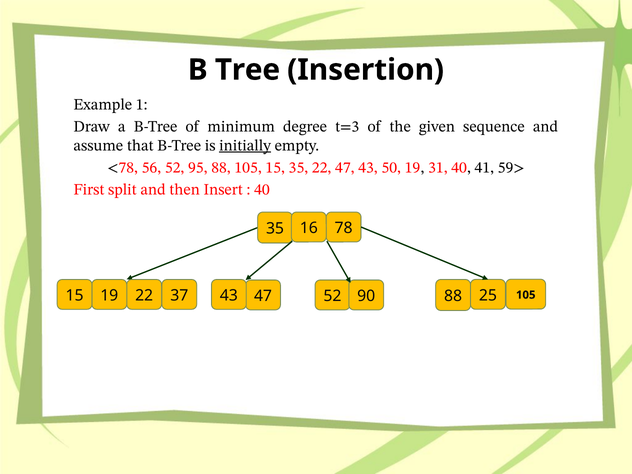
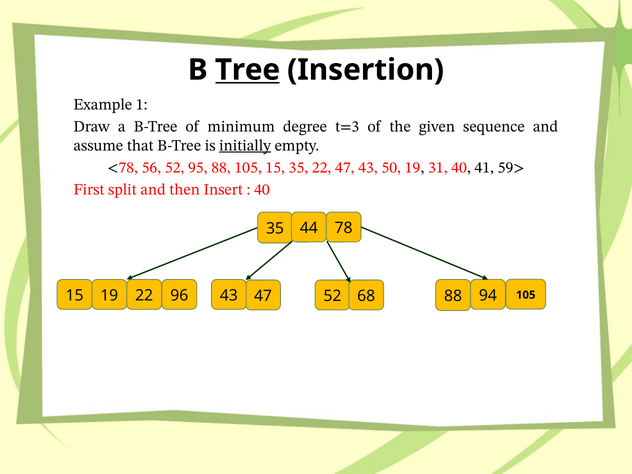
Tree underline: none -> present (247, 70)
16: 16 -> 44 (309, 228)
37: 37 -> 96 (179, 296)
90: 90 -> 68 (366, 296)
25: 25 -> 94 (488, 295)
